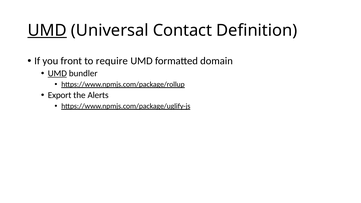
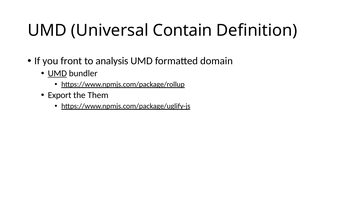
UMD underline: present -> none (47, 30)
Contact: Contact -> Contain (182, 30)
require: require -> analysis (112, 61)
Alerts: Alerts -> Them (98, 95)
